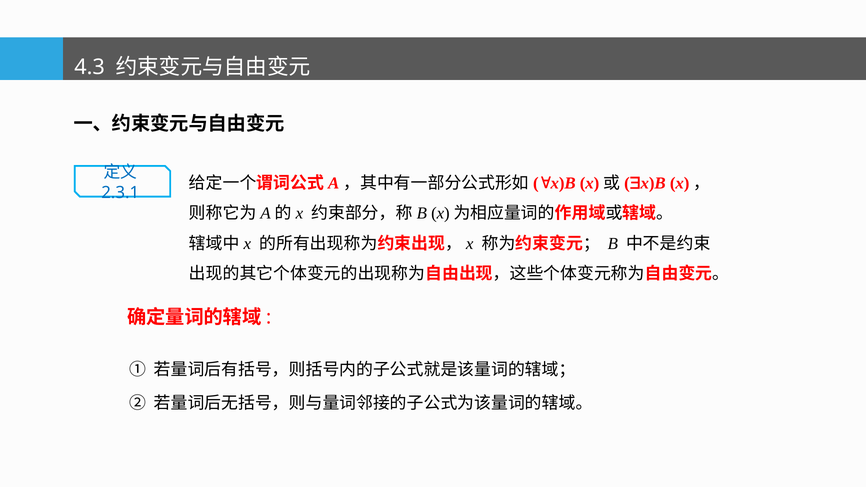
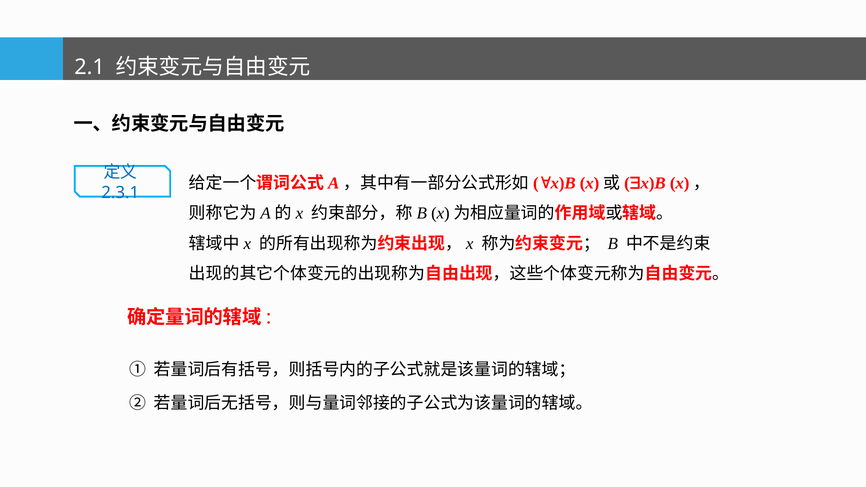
4.3: 4.3 -> 2.1 (90, 67)
